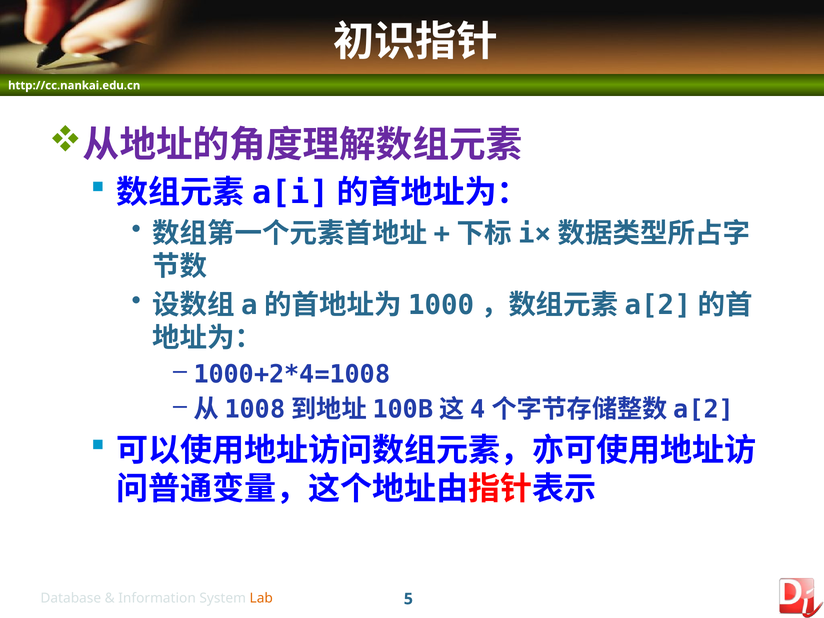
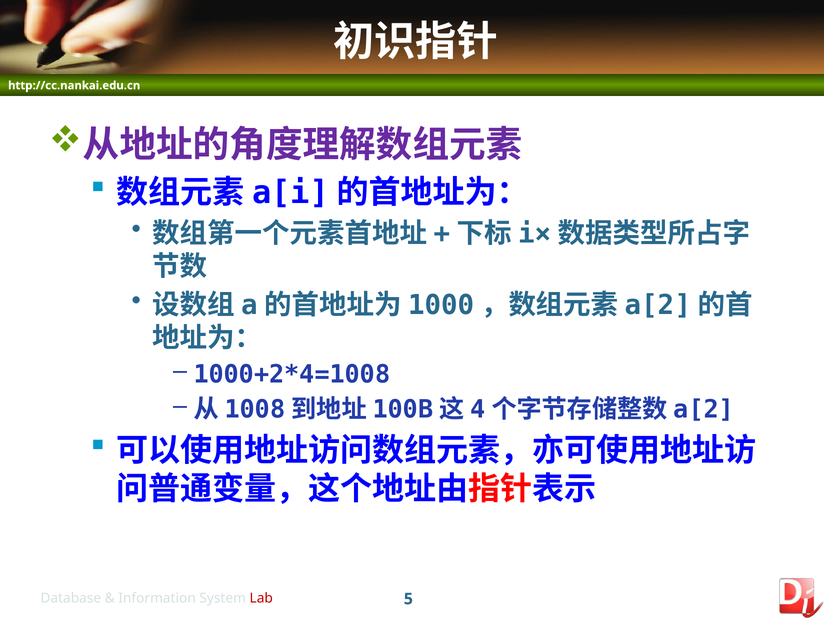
Lab colour: orange -> red (261, 598)
